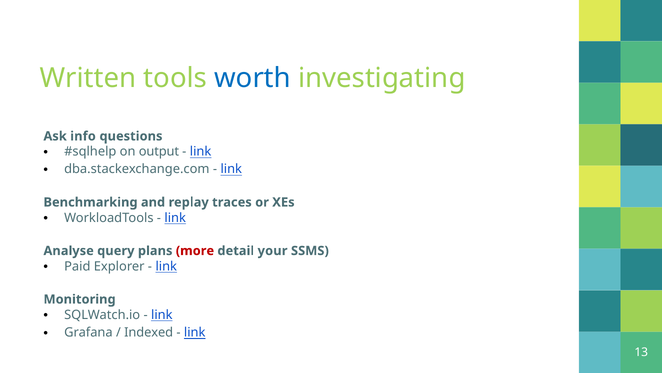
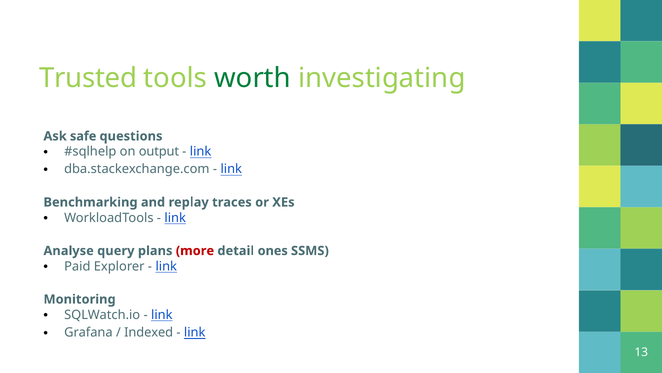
Written: Written -> Trusted (88, 78)
worth colour: blue -> green (253, 78)
info: info -> safe (83, 136)
your: your -> ones (273, 250)
